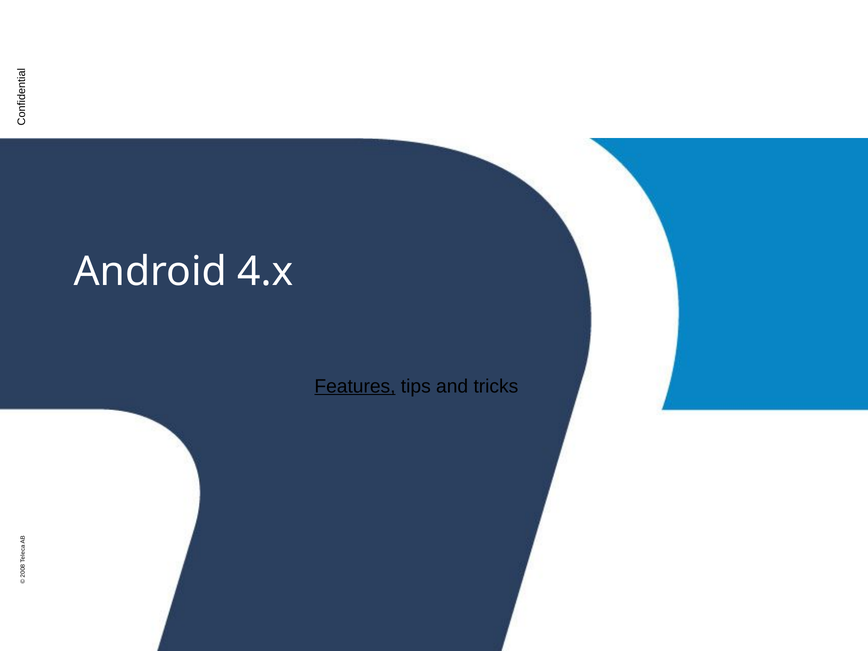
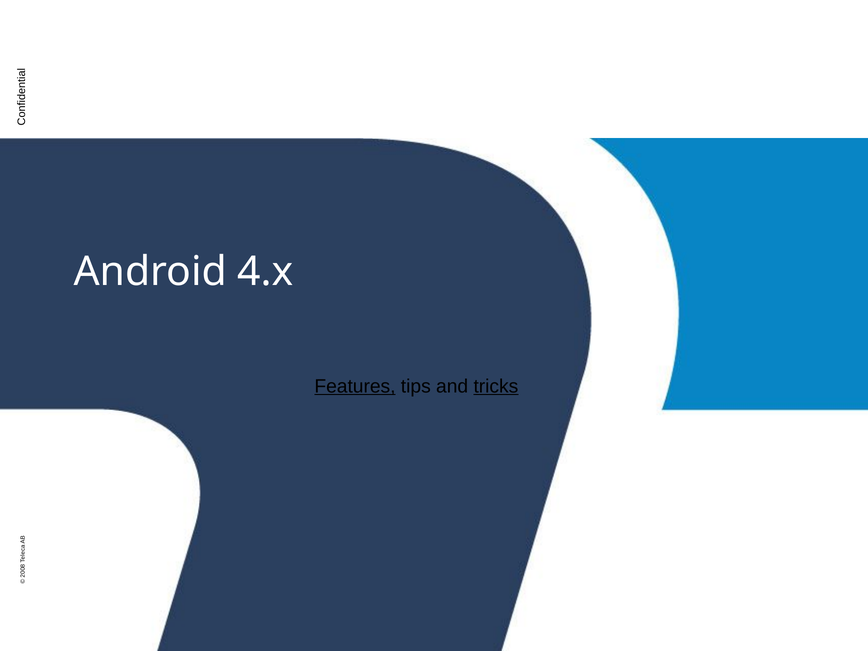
tricks underline: none -> present (496, 386)
